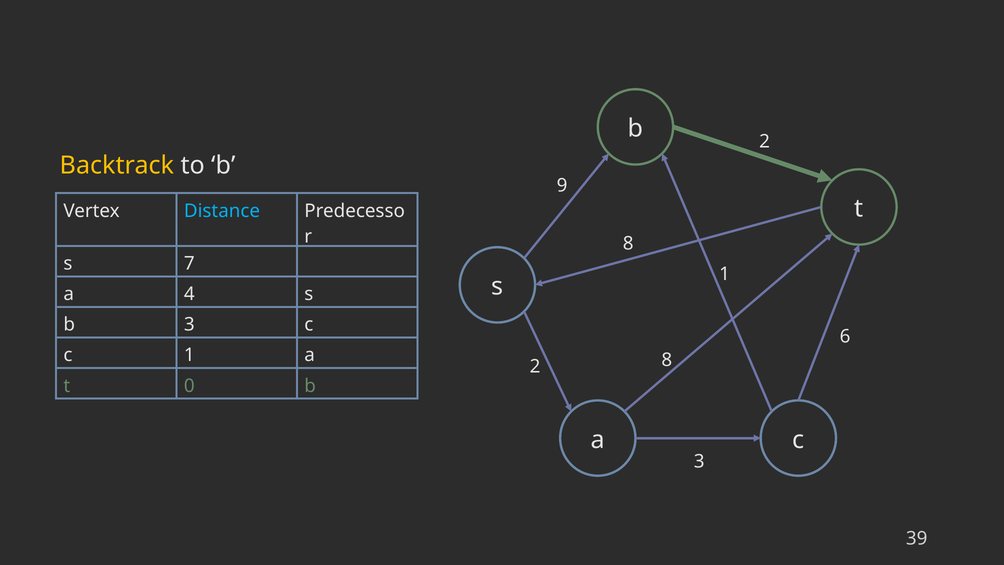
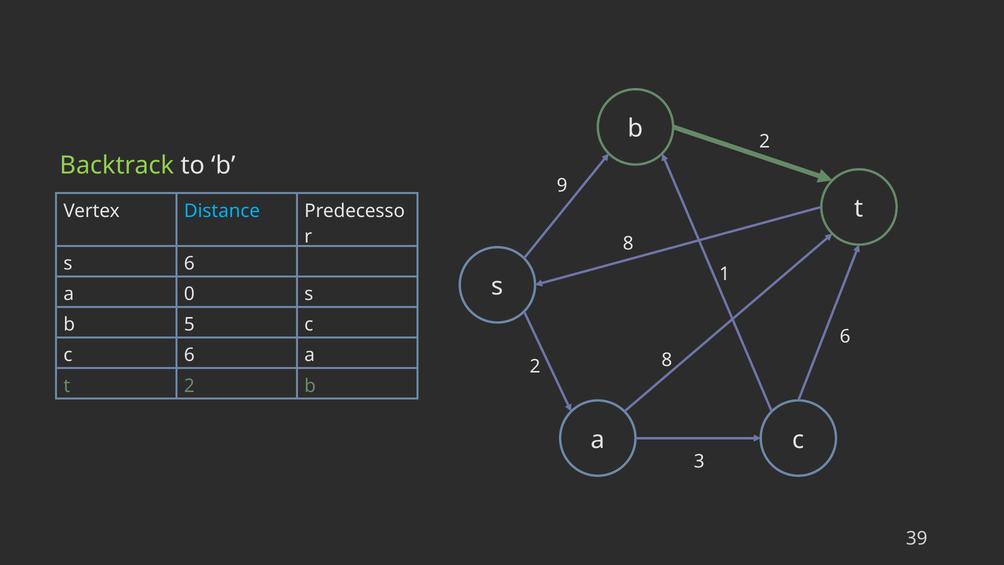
Backtrack colour: yellow -> light green (117, 166)
s 7: 7 -> 6 (189, 263)
4: 4 -> 0 (189, 294)
b 3: 3 -> 5 (189, 325)
c 1: 1 -> 6 (189, 355)
t 0: 0 -> 2 (189, 386)
